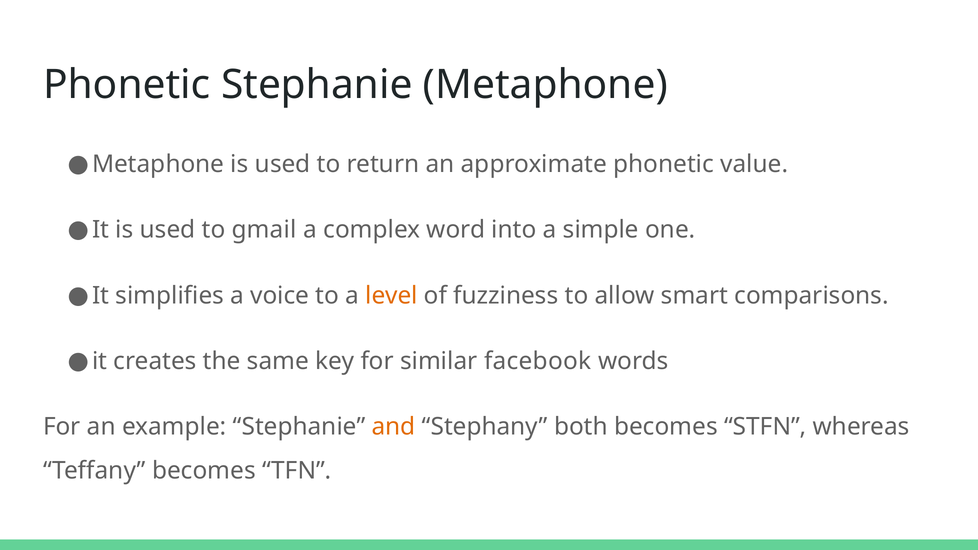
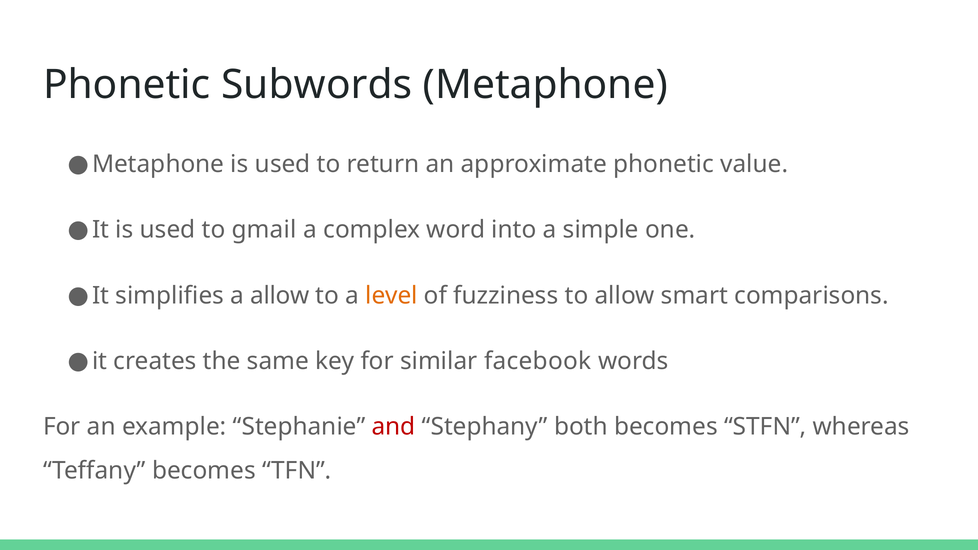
Phonetic Stephanie: Stephanie -> Subwords (317, 85)
a voice: voice -> allow (280, 296)
and colour: orange -> red (393, 427)
